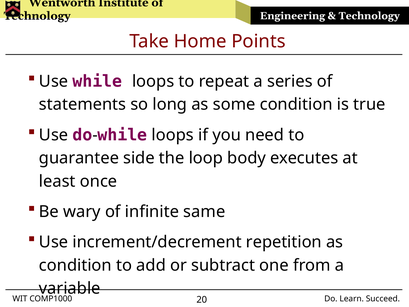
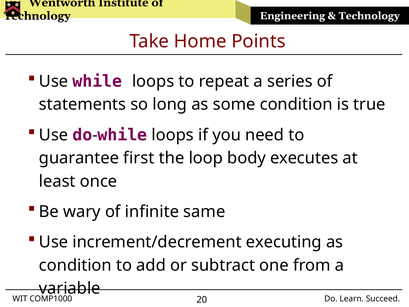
side: side -> first (139, 158)
repetition: repetition -> executing (284, 242)
